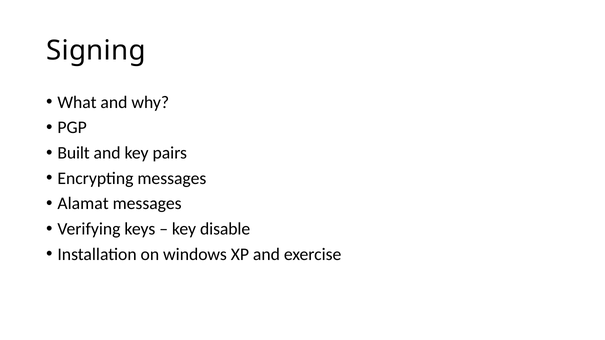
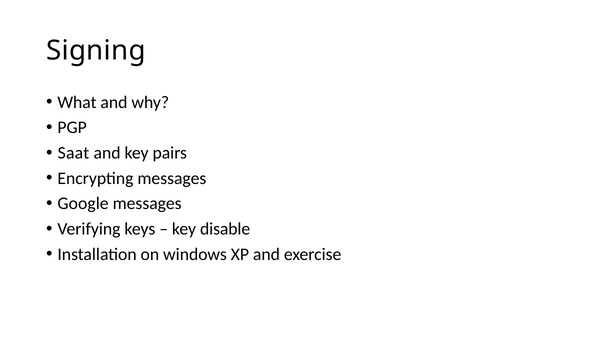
Built: Built -> Saat (73, 153)
Alamat: Alamat -> Google (83, 204)
